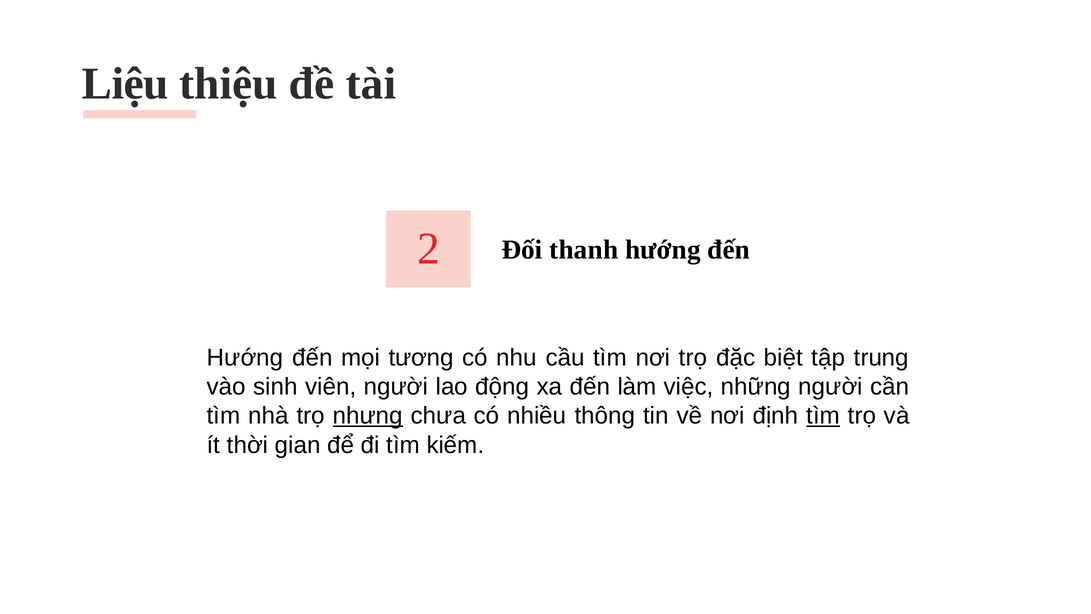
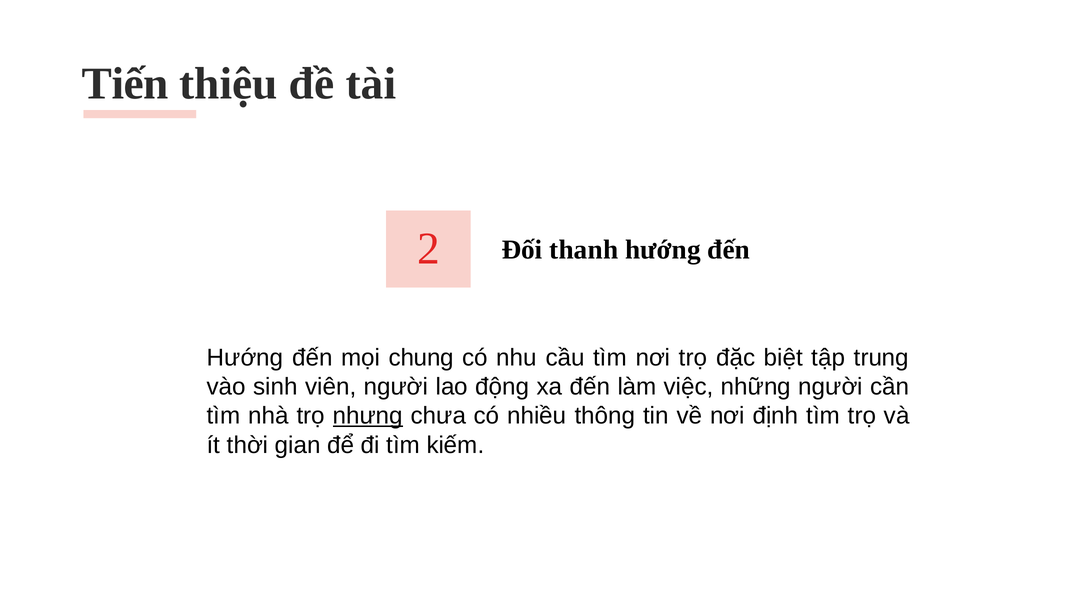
Liệu: Liệu -> Tiến (125, 84)
tương: tương -> chung (421, 358)
tìm underline: present -> none (823, 416)
